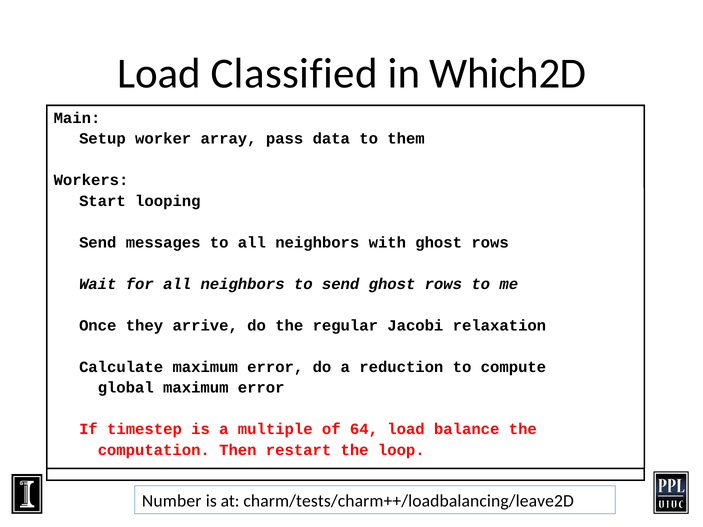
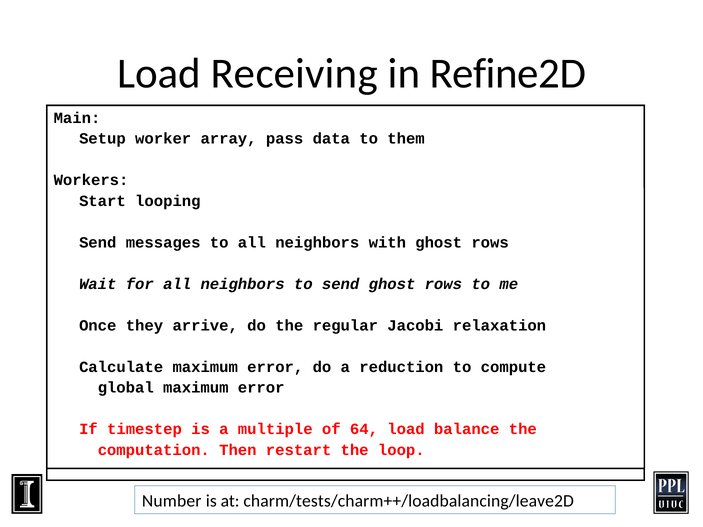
Classified: Classified -> Receiving (294, 73)
Which2D: Which2D -> Refine2D (508, 73)
